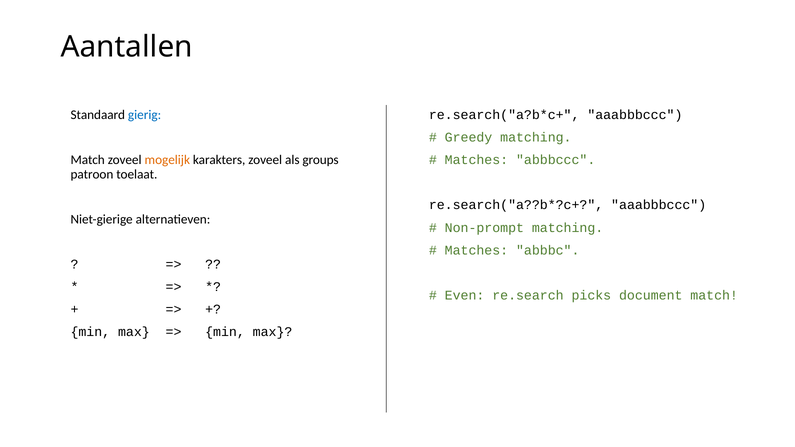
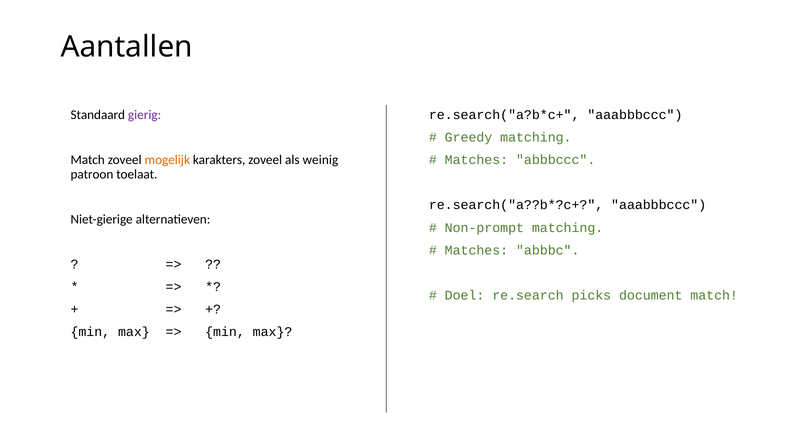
gierig colour: blue -> purple (145, 115)
groups: groups -> weinig (320, 160)
Even: Even -> Doel (465, 295)
